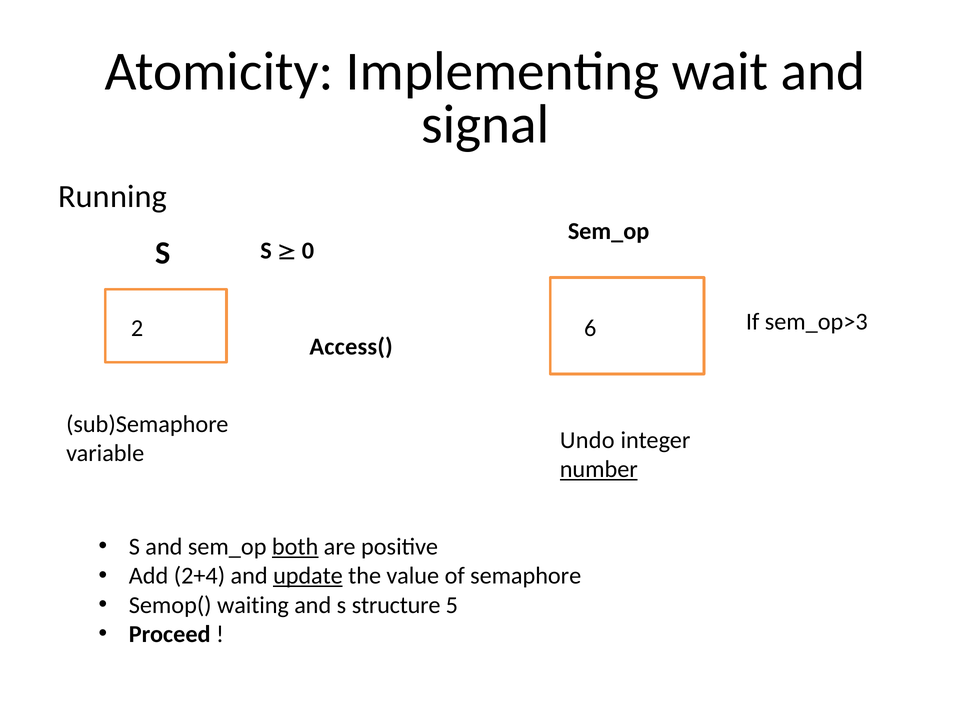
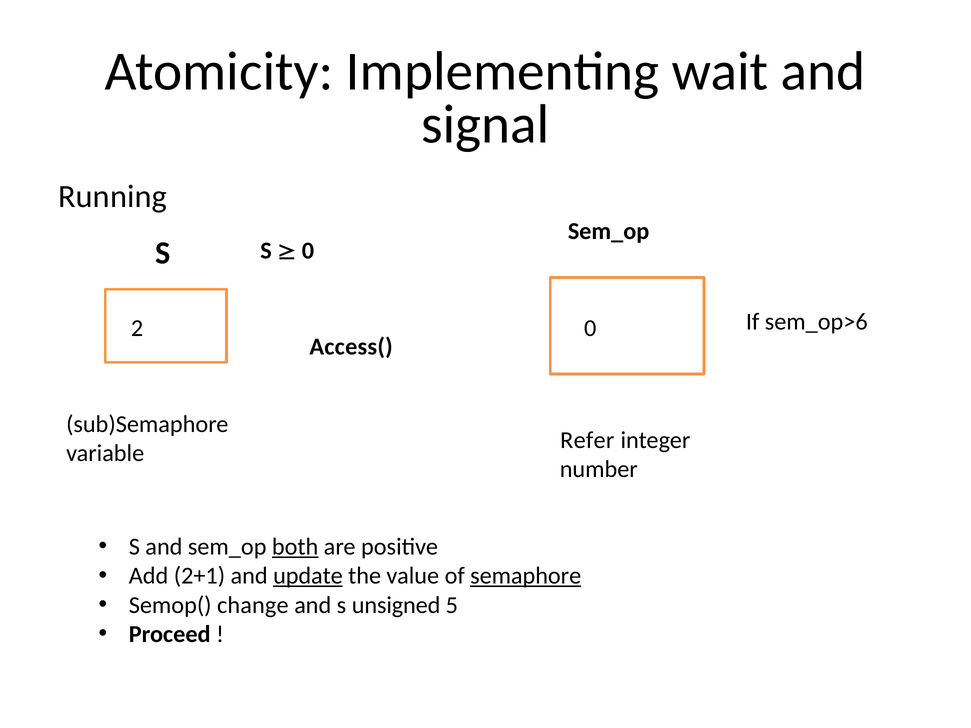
sem_op>3: sem_op>3 -> sem_op>6 (816, 322)
2 6: 6 -> 0 (590, 328)
Undo: Undo -> Refer (587, 441)
number underline: present -> none (599, 470)
2+4: 2+4 -> 2+1 (199, 576)
semaphore underline: none -> present (526, 576)
waiting: waiting -> change (253, 605)
structure: structure -> unsigned (396, 605)
